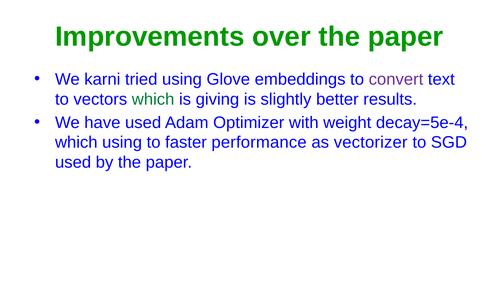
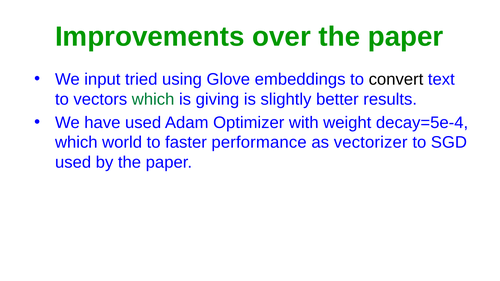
karni: karni -> input (102, 79)
convert colour: purple -> black (396, 79)
which using: using -> world (122, 143)
